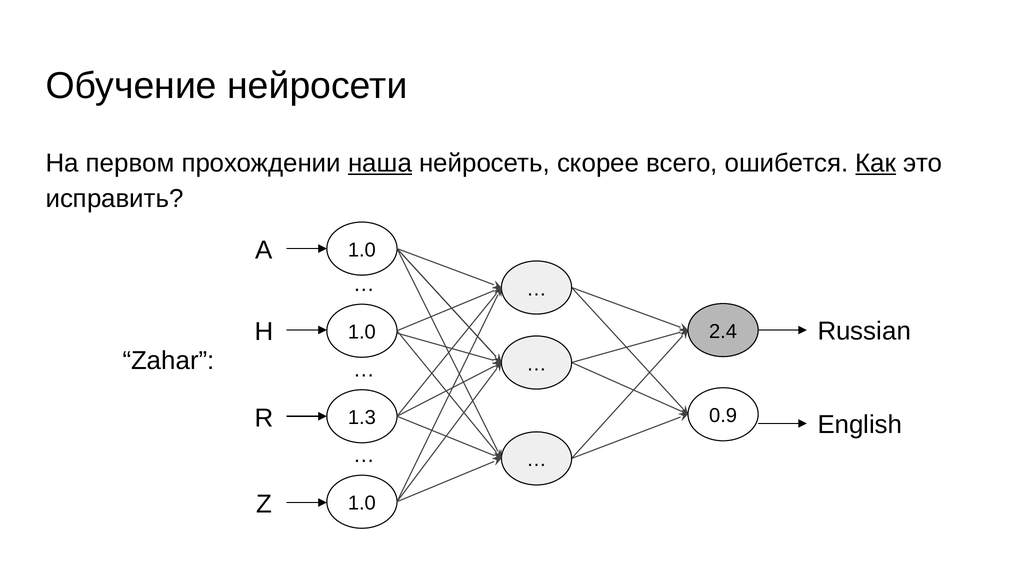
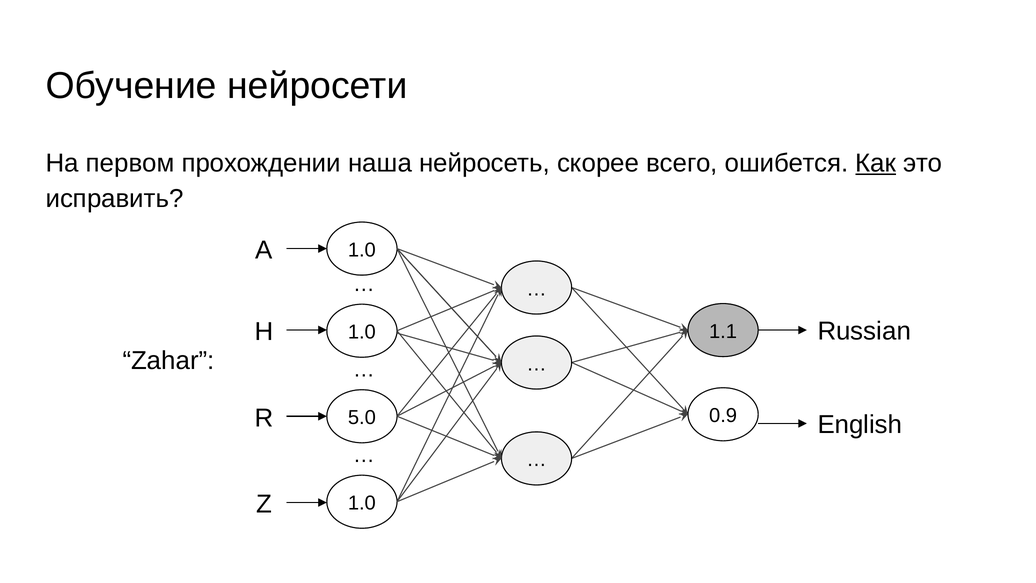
наша underline: present -> none (380, 163)
2.4: 2.4 -> 1.1 (723, 331)
1.3: 1.3 -> 5.0 (362, 417)
